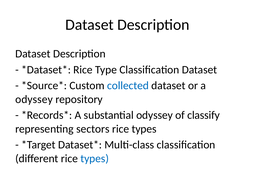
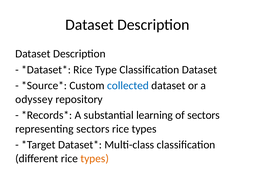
substantial odyssey: odyssey -> learning (155, 115)
of classify: classify -> sectors (204, 115)
types colour: blue -> orange (95, 158)
